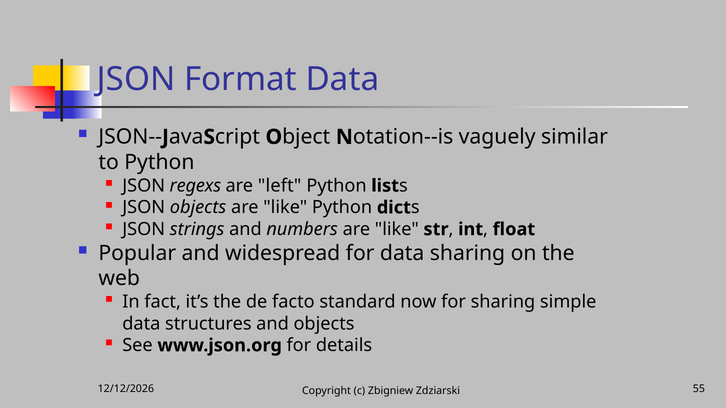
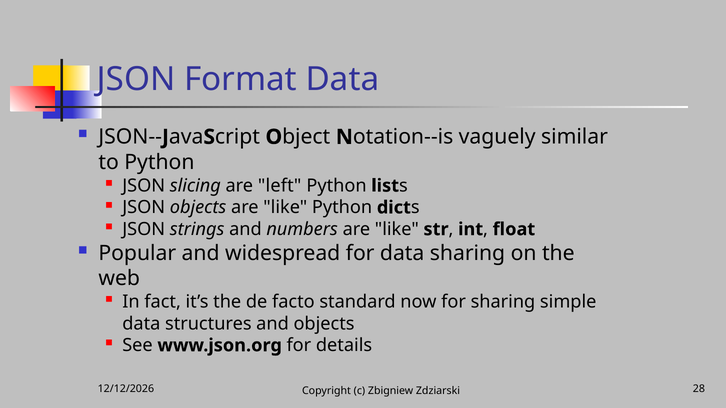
regexs: regexs -> slicing (195, 186)
55: 55 -> 28 (699, 389)
